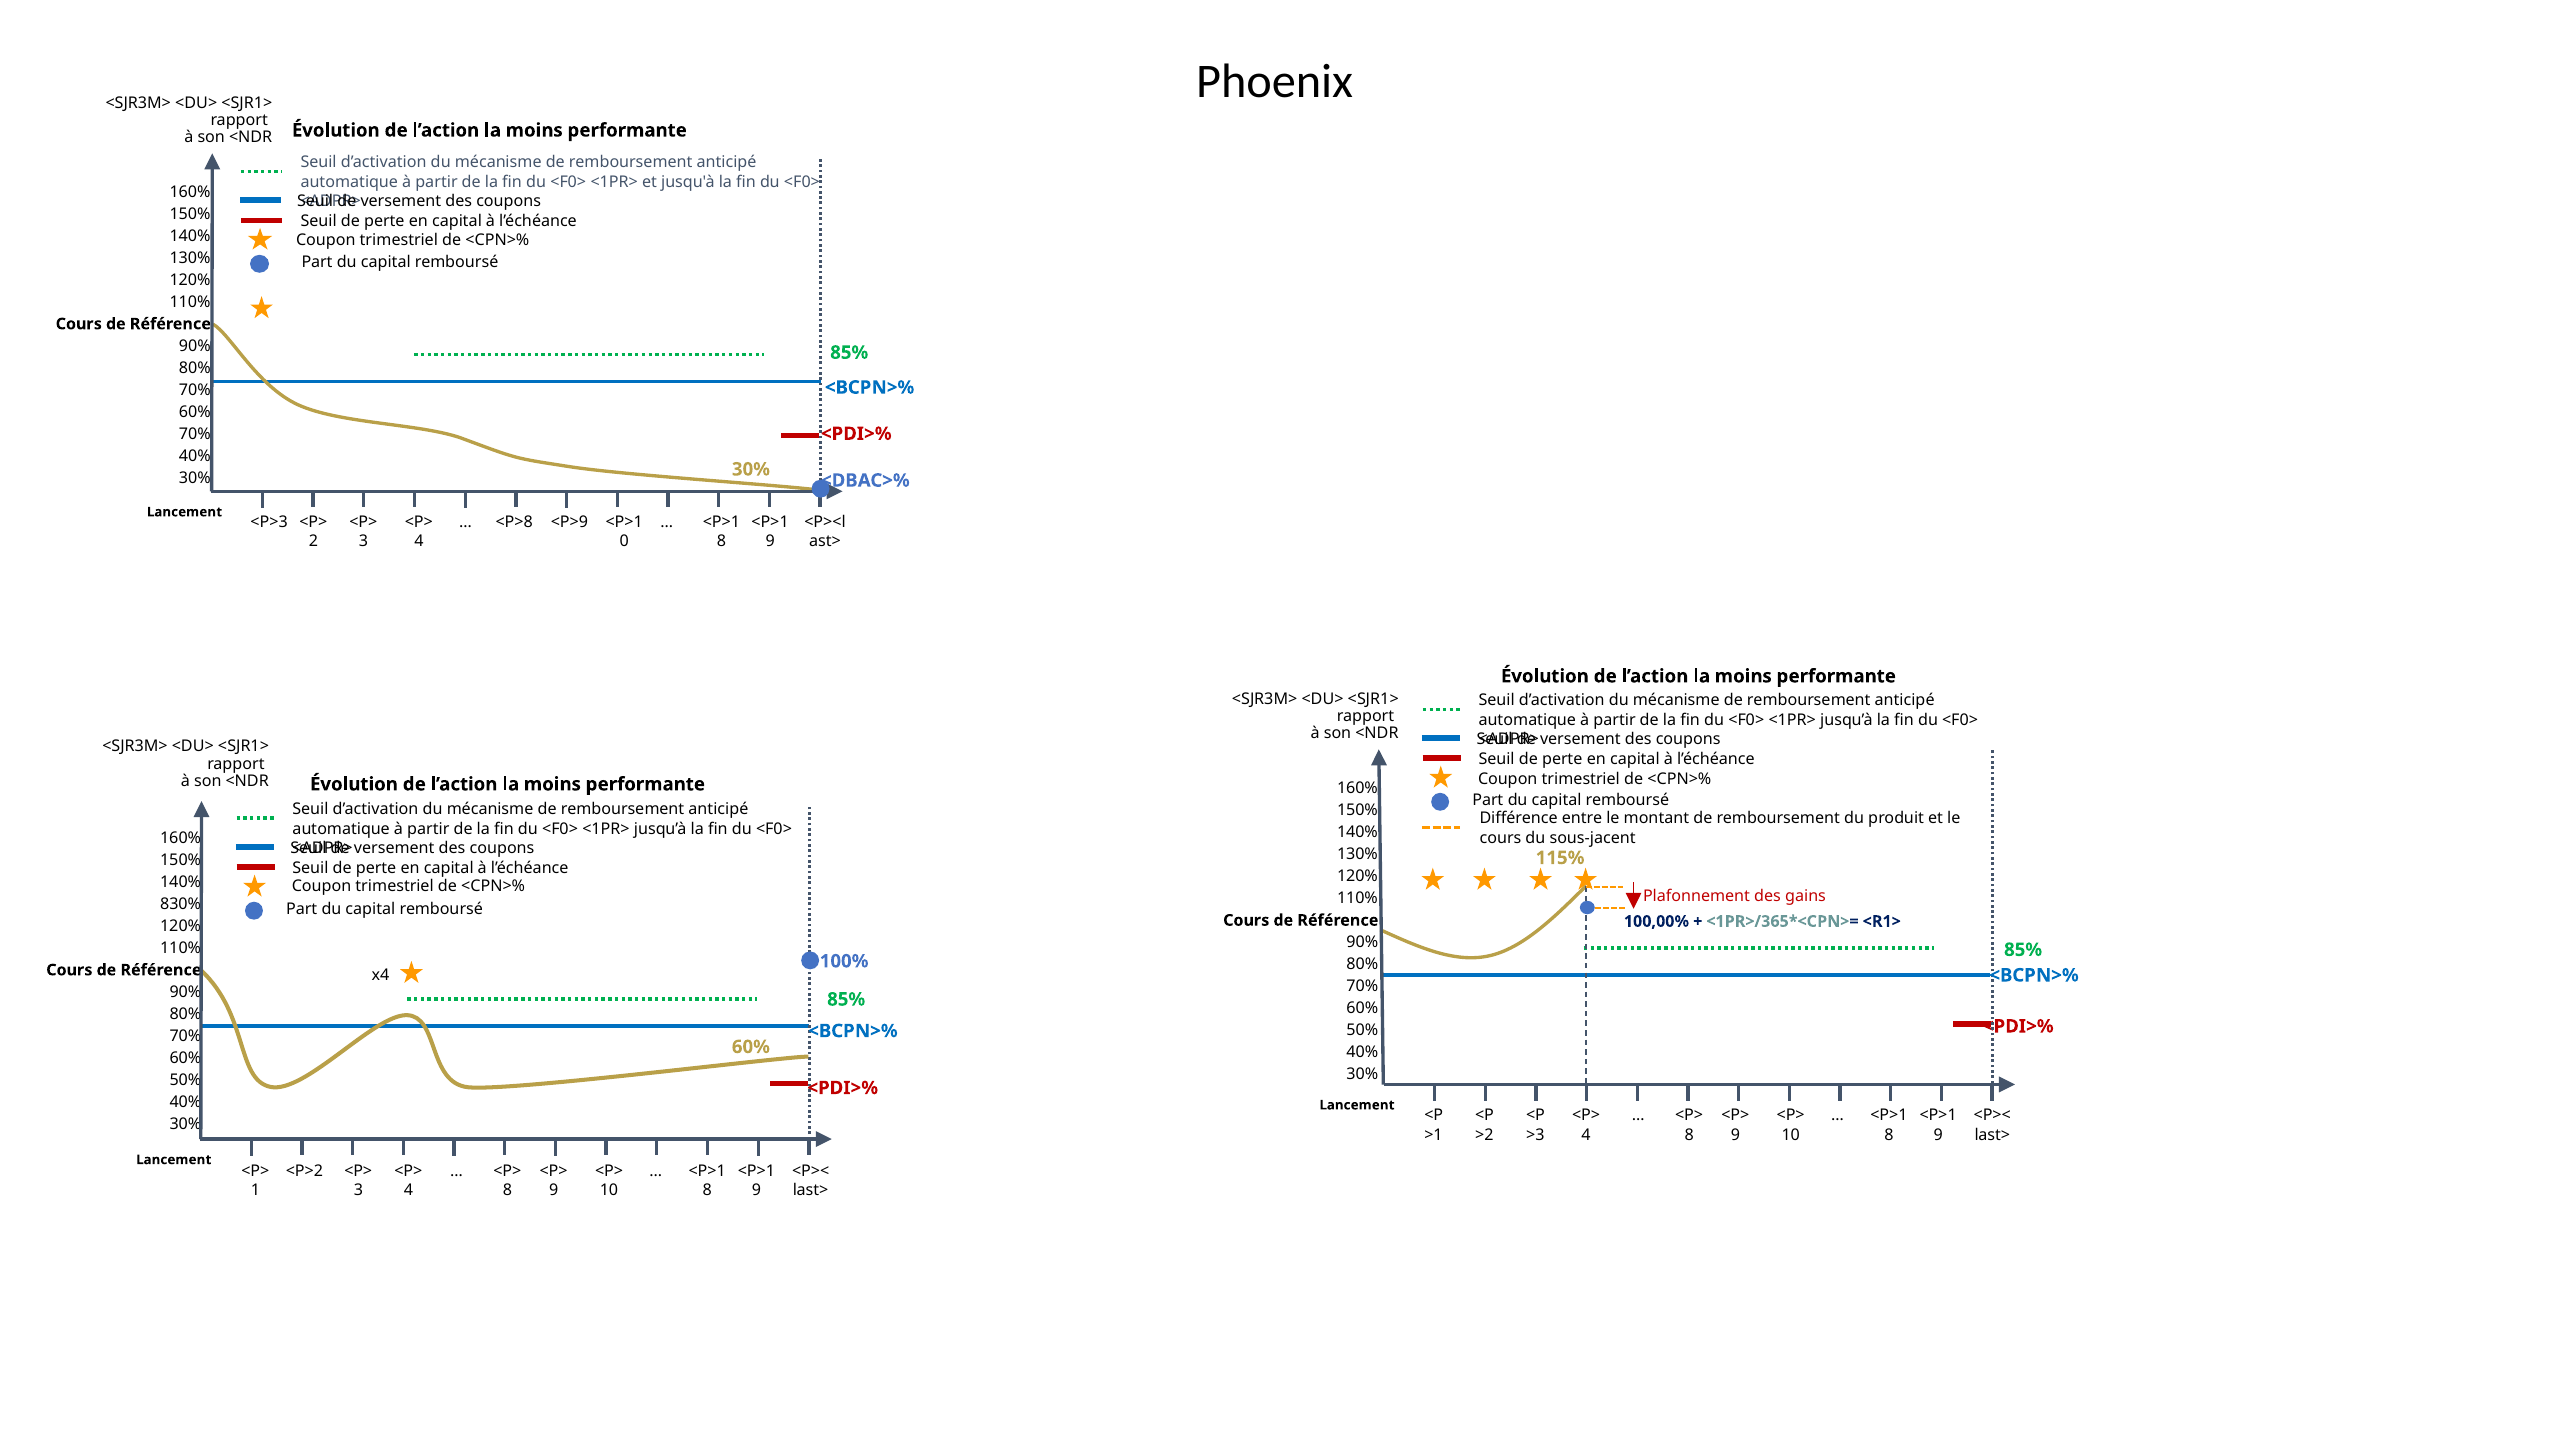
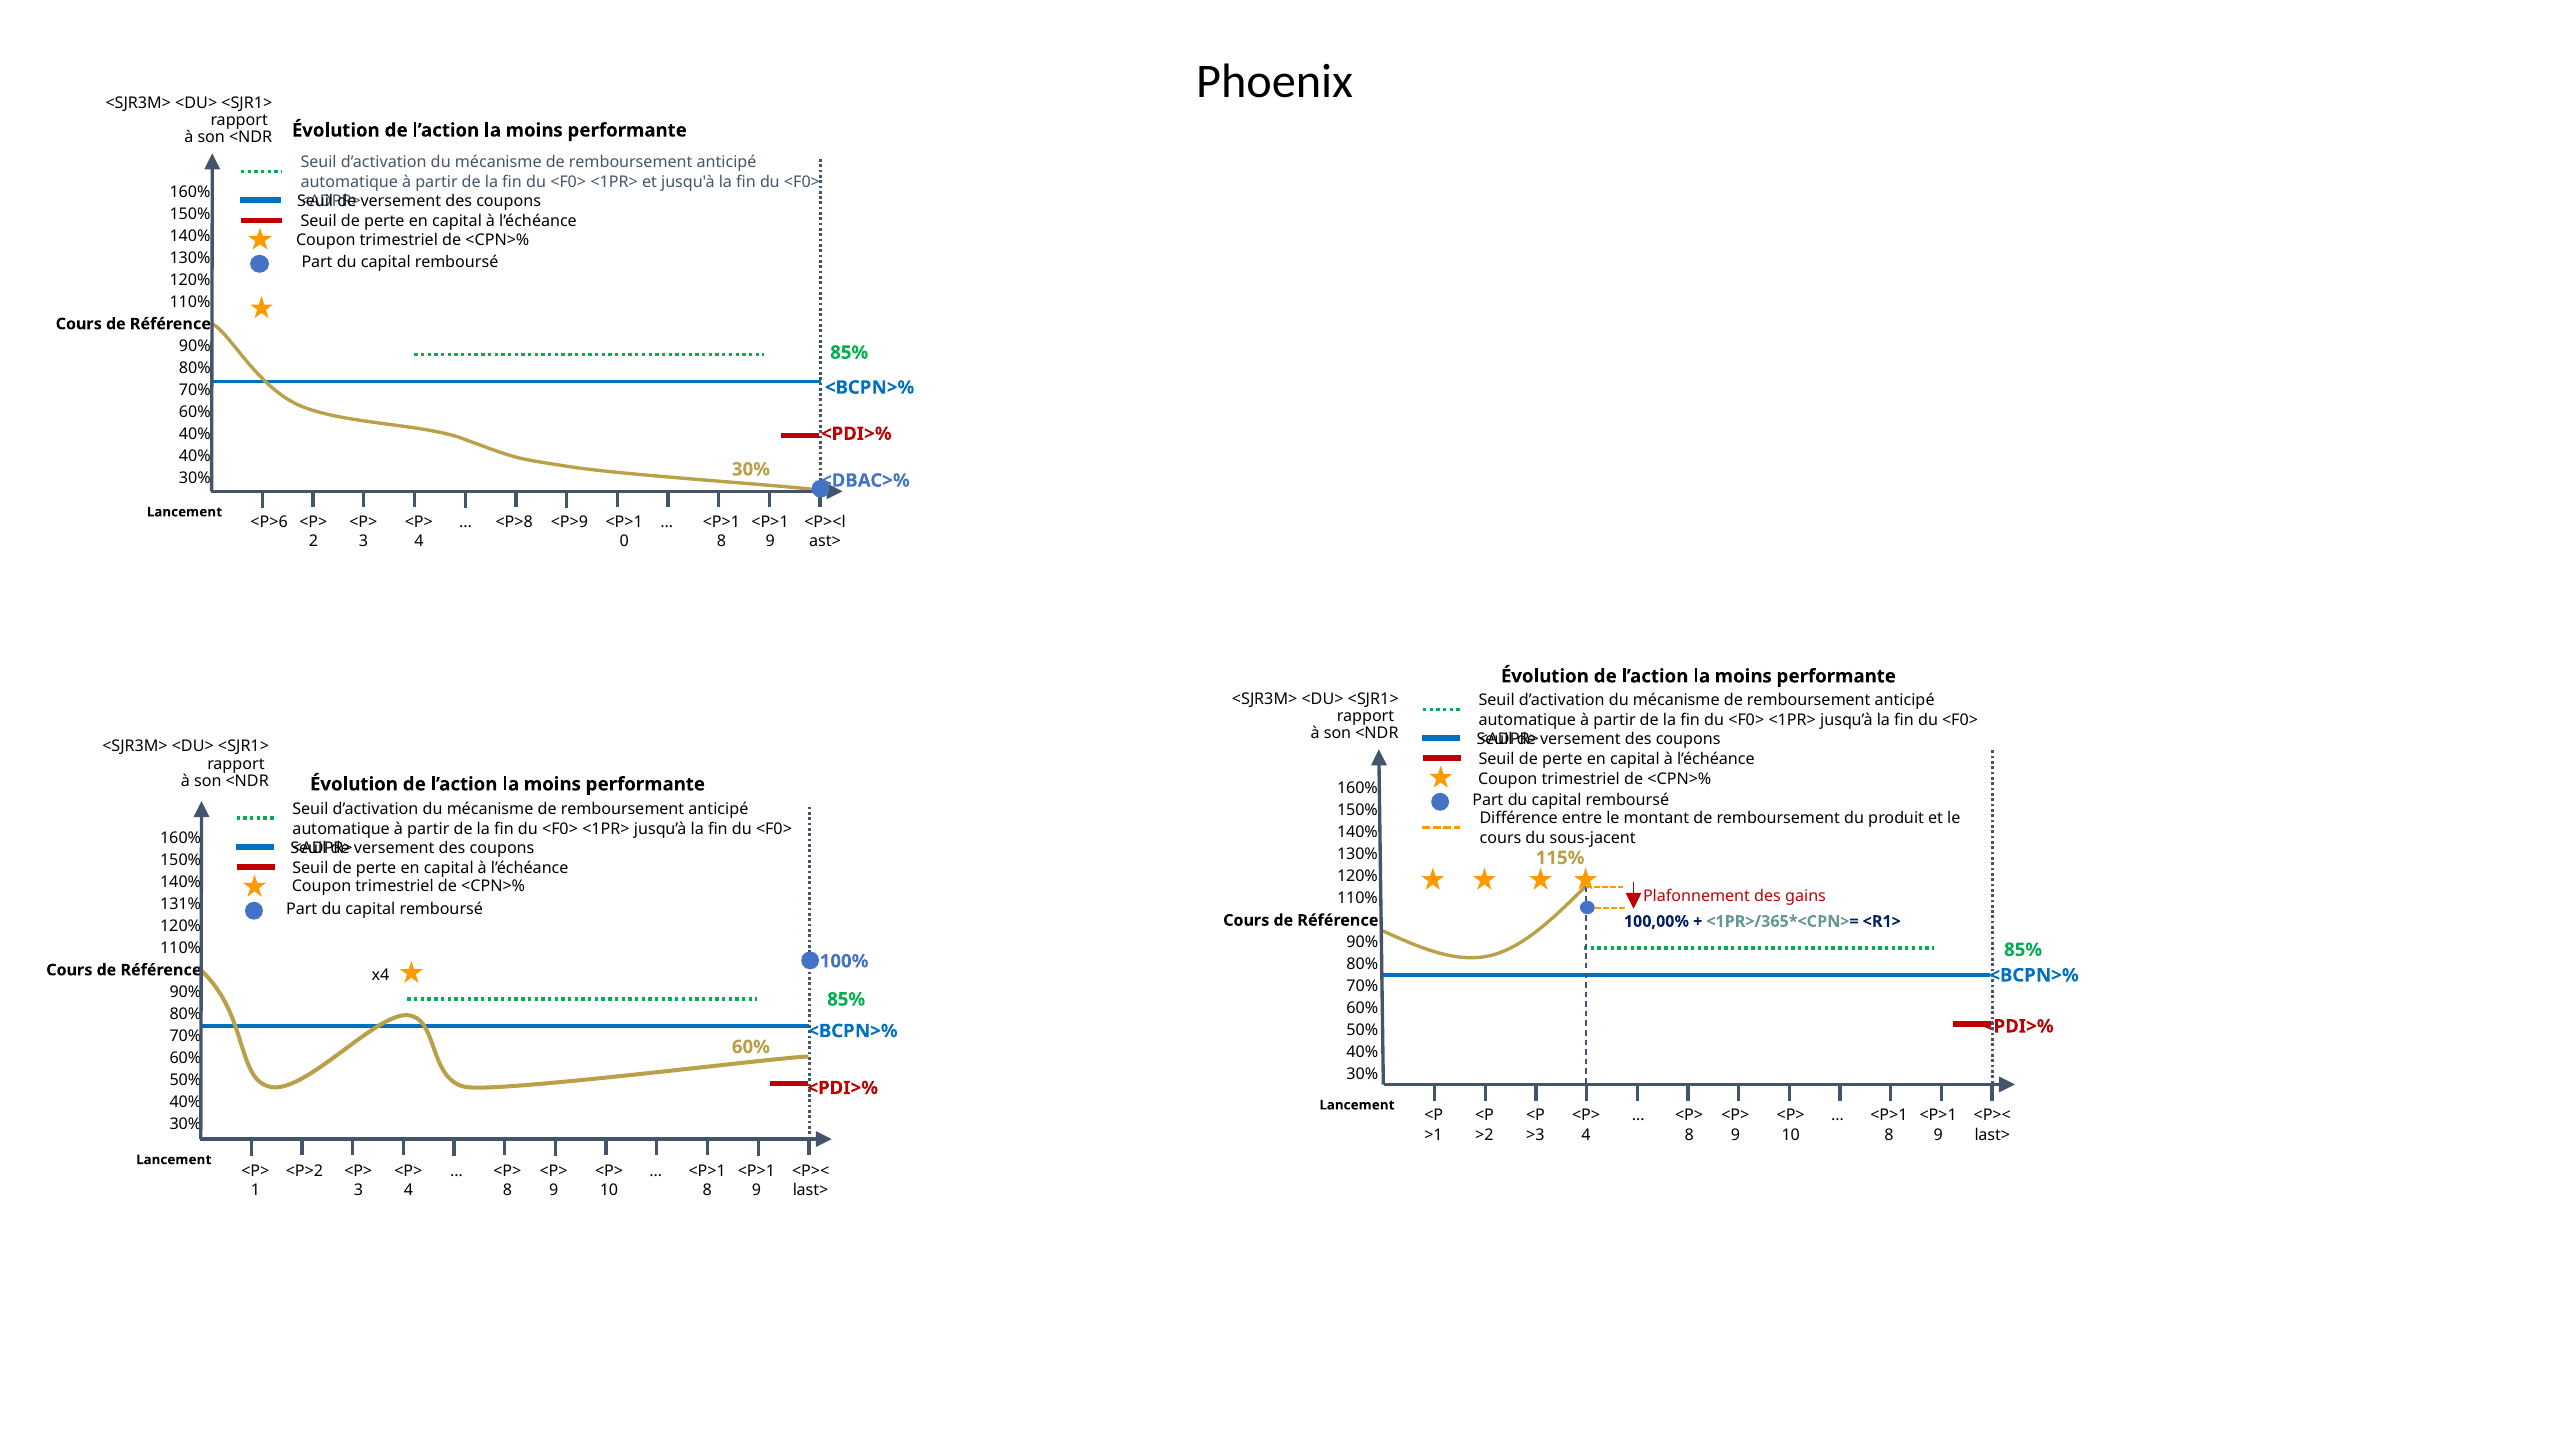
70%: 70% -> 40% (195, 434)
<P>3: <P>3 -> <P>6 (269, 522)
830%: 830% -> 131% (181, 904)
